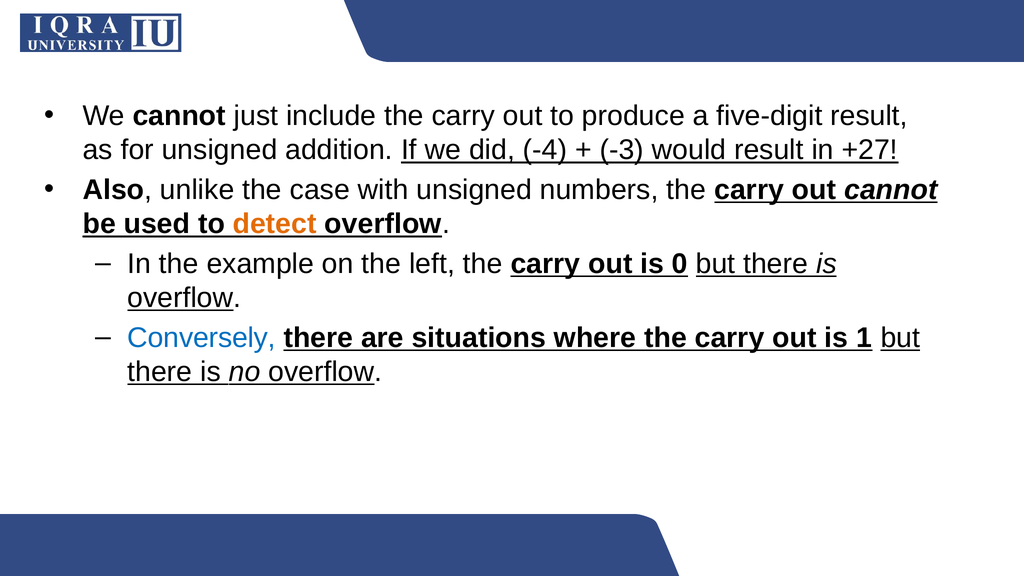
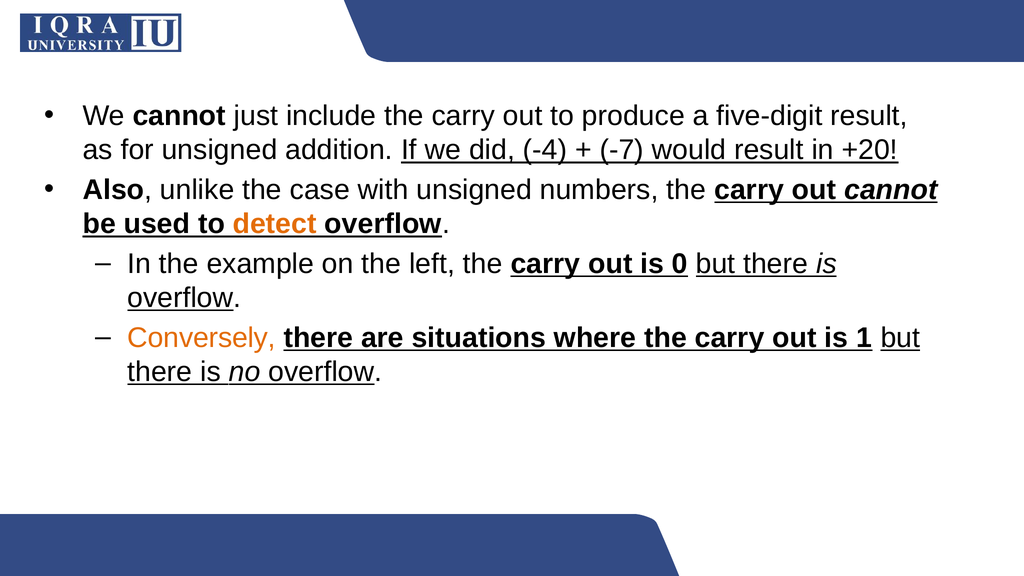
-3: -3 -> -7 (622, 150)
+27: +27 -> +20 (870, 150)
Conversely colour: blue -> orange (202, 338)
